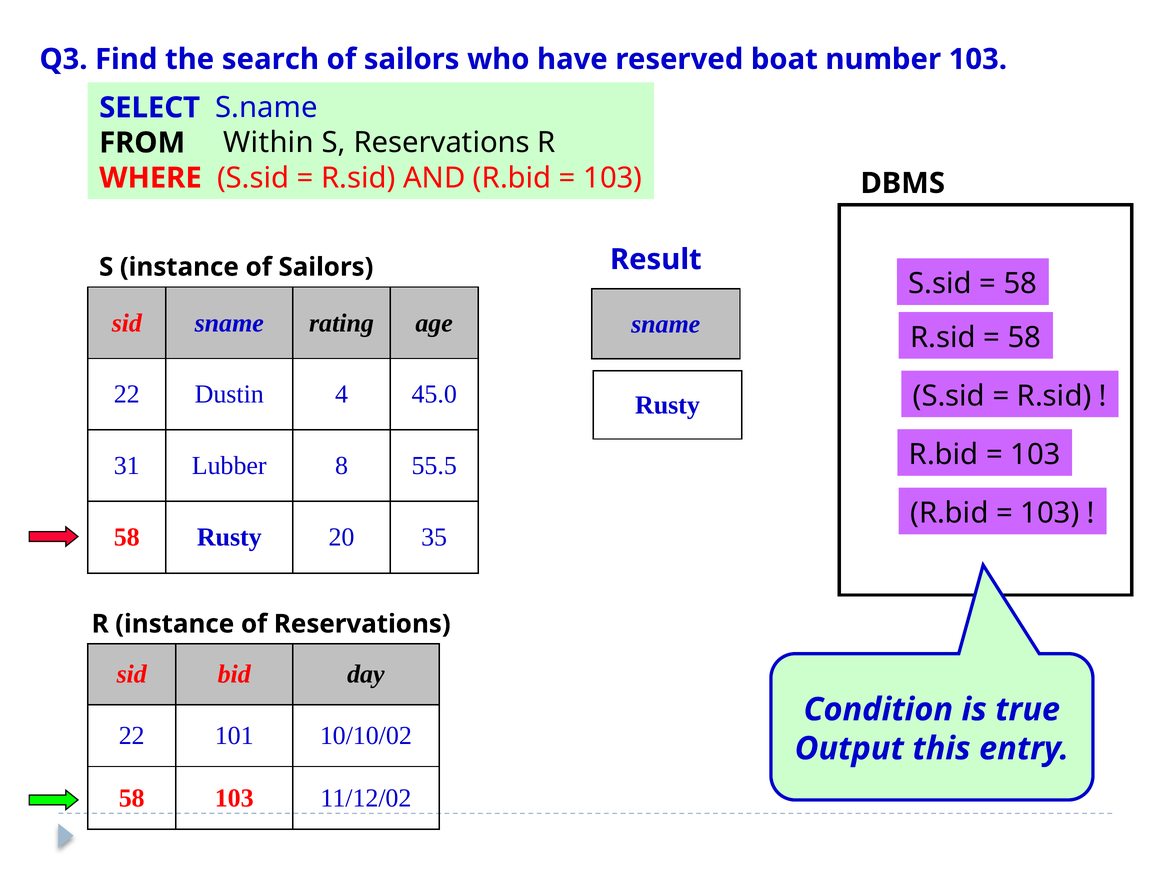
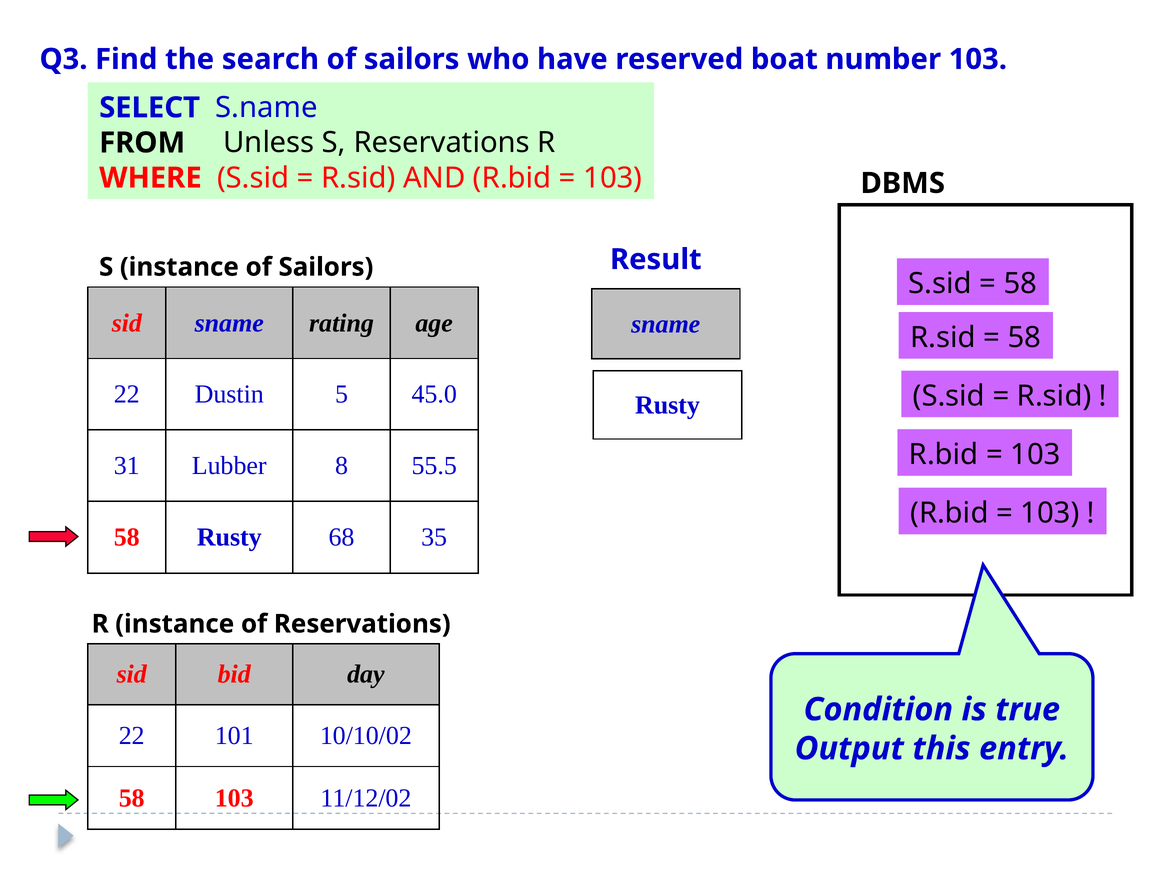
Within: Within -> Unless (269, 143)
4: 4 -> 5 (342, 394)
20: 20 -> 68 (341, 538)
